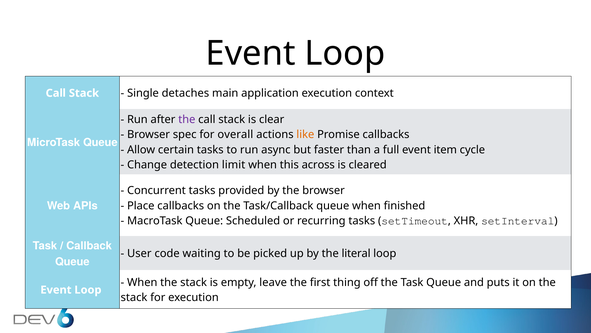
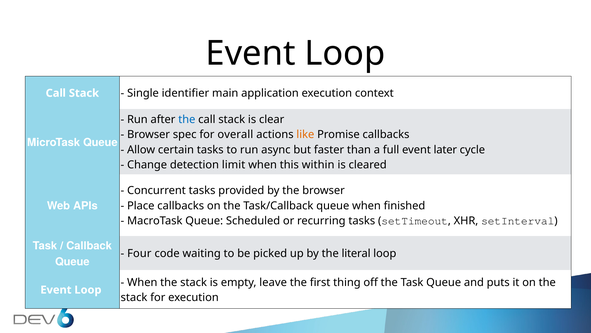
detaches: detaches -> identifier (185, 93)
the colour: purple -> blue (187, 119)
item: item -> later (445, 149)
across: across -> within (318, 165)
User: User -> Four (139, 253)
